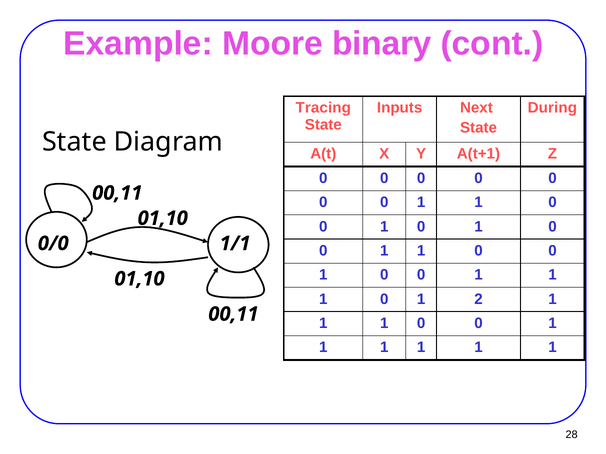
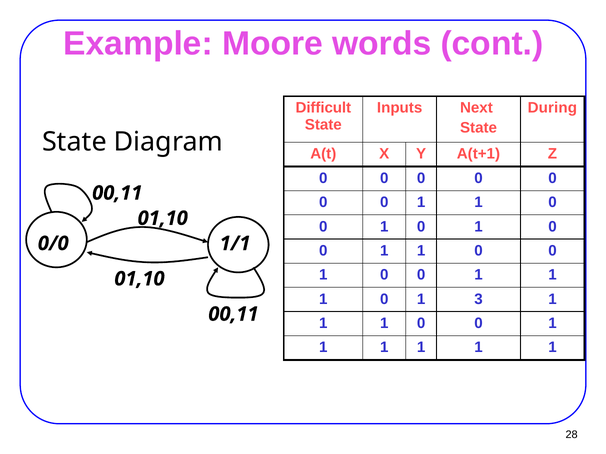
binary: binary -> words (382, 44)
Tracing: Tracing -> Difficult (323, 108)
2: 2 -> 3 (479, 299)
